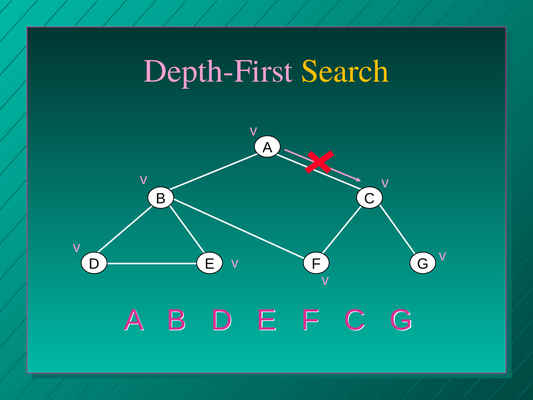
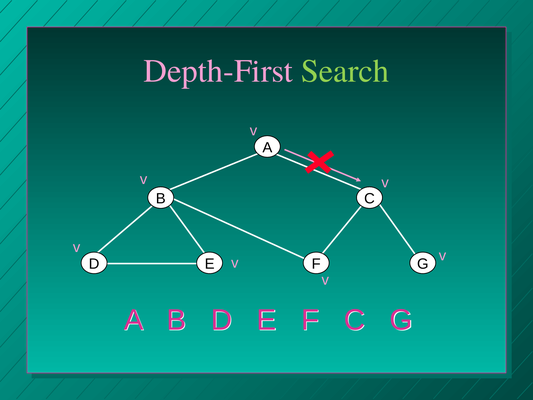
Search colour: yellow -> light green (345, 71)
